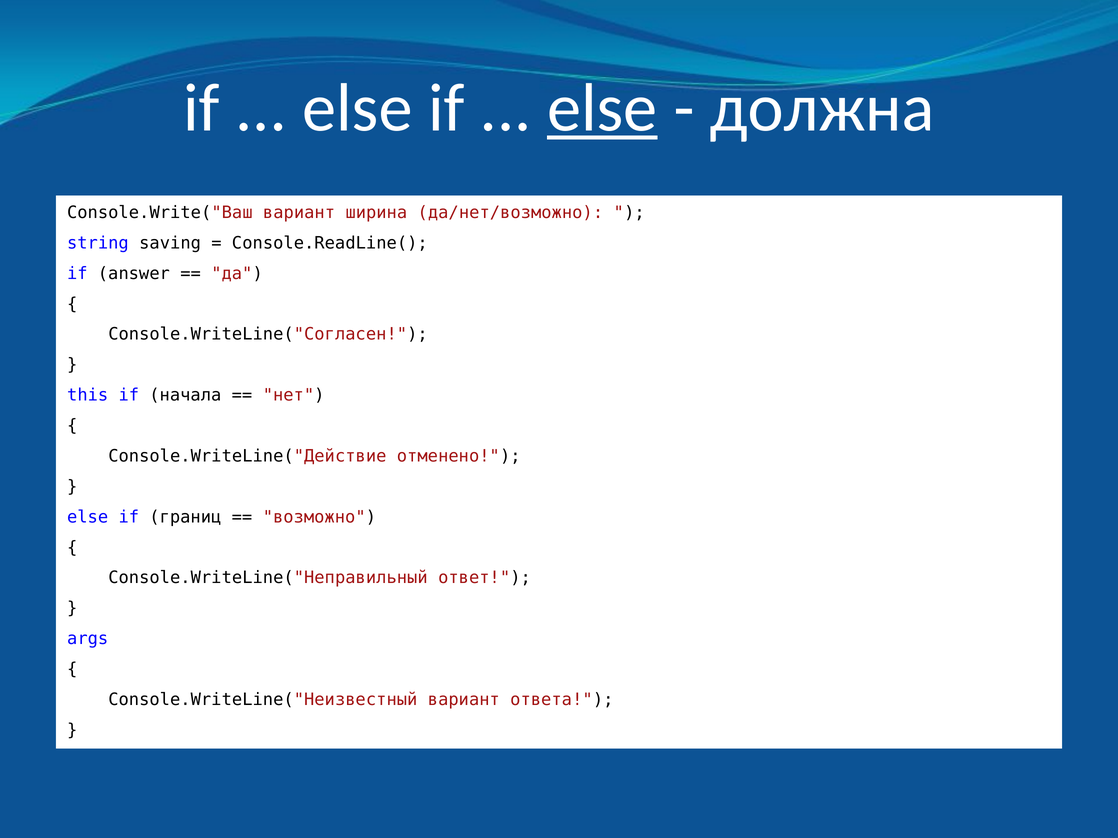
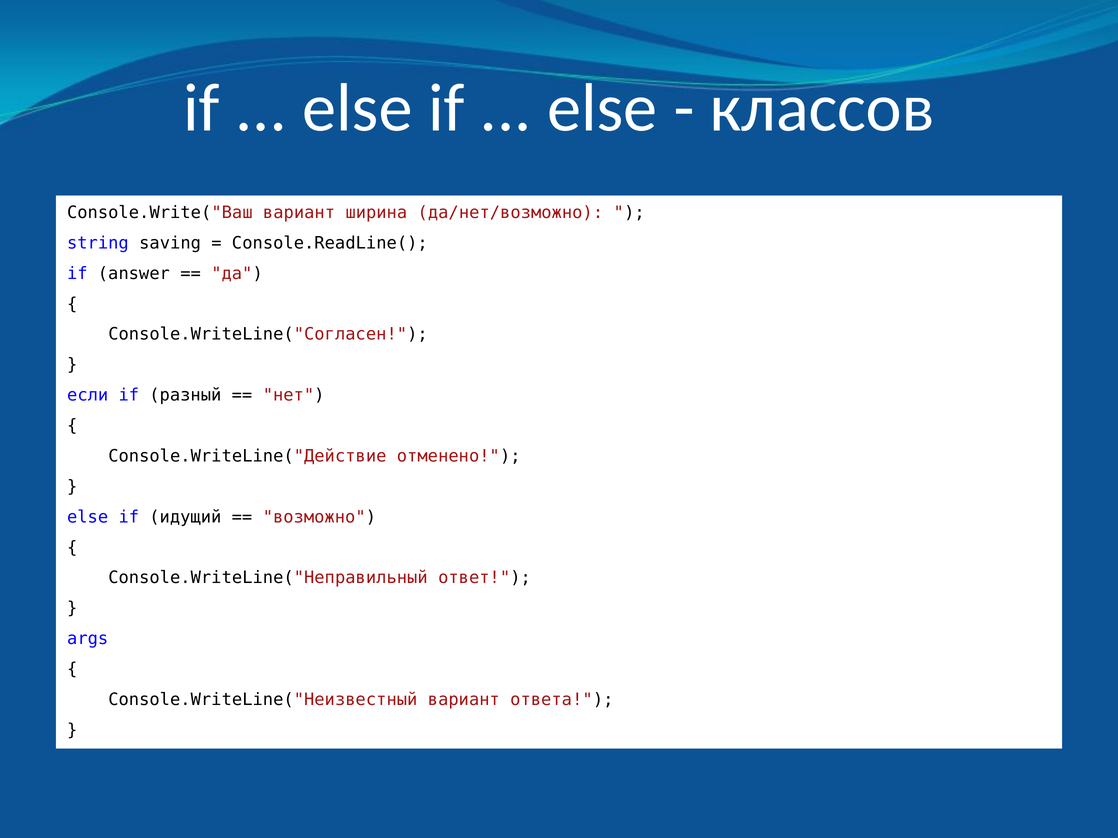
else underline: present -> none (602, 108)
должна: должна -> классов (822, 108)
this: this -> если (88, 395)
начала: начала -> разный (185, 395)
границ: границ -> идущий (185, 517)
